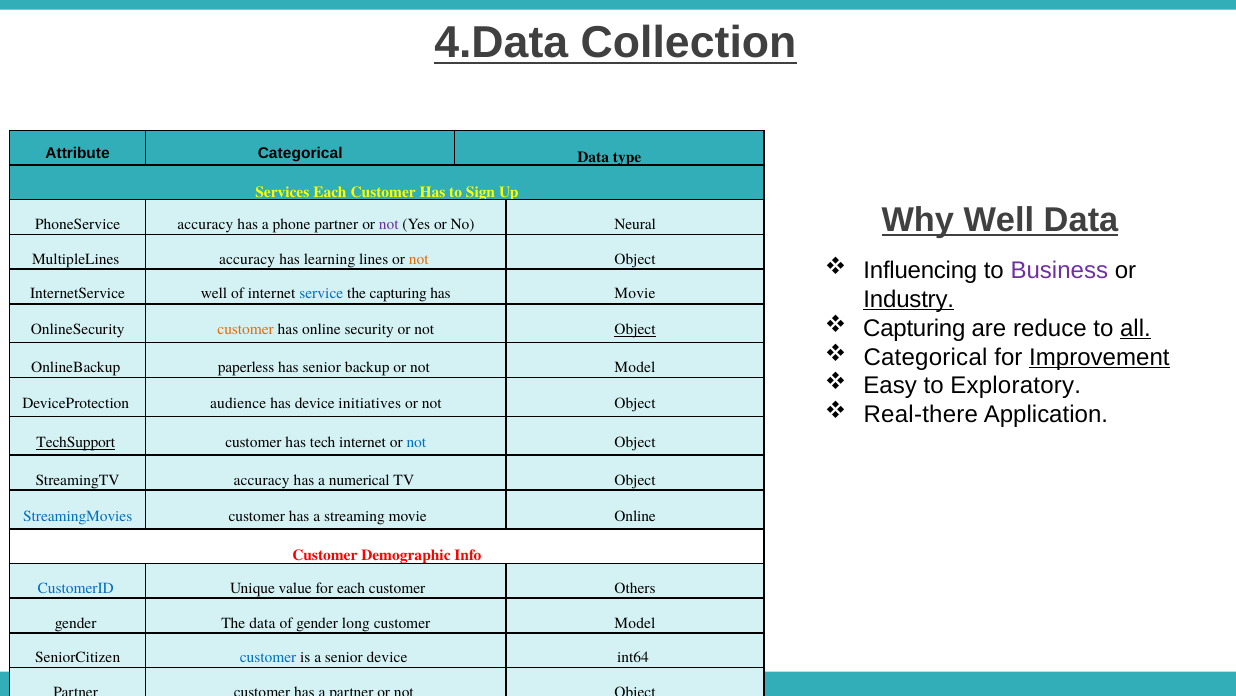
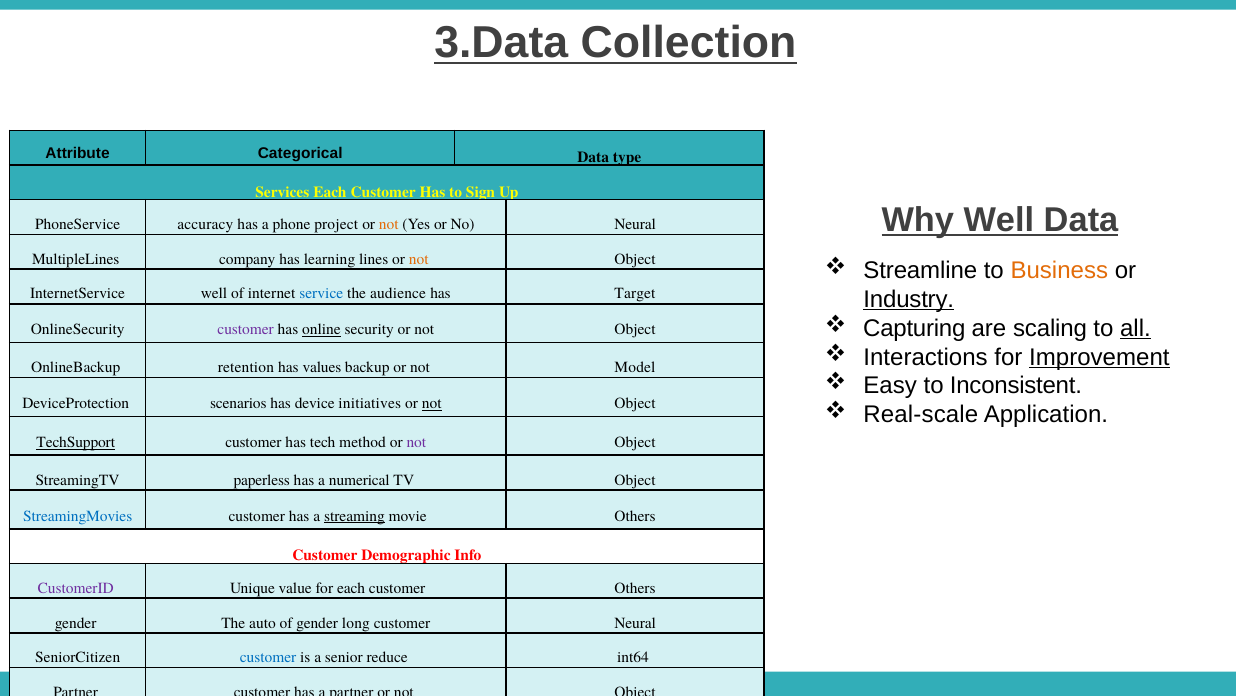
4.Data: 4.Data -> 3.Data (501, 43)
phone partner: partner -> project (336, 224)
not colour: purple -> orange (389, 224)
MultipleLines accuracy: accuracy -> company (247, 259)
Influencing: Influencing -> Streamline (920, 270)
Business colour: purple -> orange (1059, 270)
the capturing: capturing -> audience (398, 294)
has Movie: Movie -> Target (635, 294)
reduce: reduce -> scaling (1050, 328)
customer colour: orange -> purple (246, 330)
online underline: none -> present (321, 330)
Object underline: present -> none (635, 330)
Categorical: Categorical -> Interactions (926, 357)
paperless: paperless -> retention (246, 367)
has senior: senior -> values (322, 367)
Exploratory: Exploratory -> Inconsistent (1016, 386)
DeviceProtection audience: audience -> scenarios (238, 403)
not underline: none -> present (432, 403)
Real-there: Real-there -> Real-scale (921, 414)
tech internet: internet -> method (363, 442)
not colour: blue -> purple (416, 442)
StreamingTV accuracy: accuracy -> paperless (262, 479)
streaming underline: none -> present (354, 515)
movie Online: Online -> Others (635, 515)
CustomerID colour: blue -> purple (76, 588)
The data: data -> auto (263, 622)
customer Model: Model -> Neural (635, 622)
senior device: device -> reduce (387, 657)
